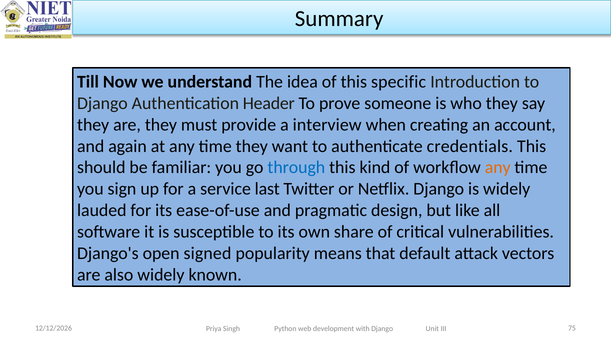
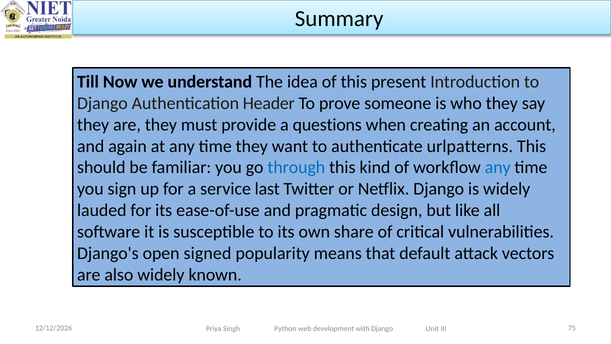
specific: specific -> present (399, 82)
interview: interview -> questions (327, 125)
credentials: credentials -> urlpatterns (470, 146)
any colour: orange -> blue (498, 167)
